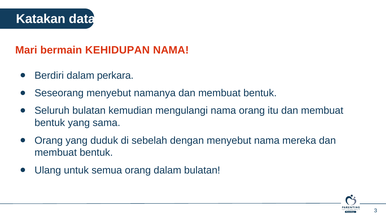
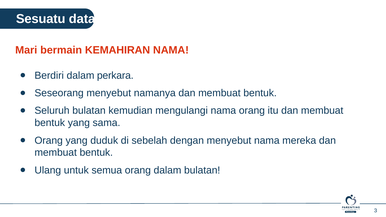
Katakan: Katakan -> Sesuatu (41, 19)
KEHIDUPAN: KEHIDUPAN -> KEMAHIRAN (118, 50)
